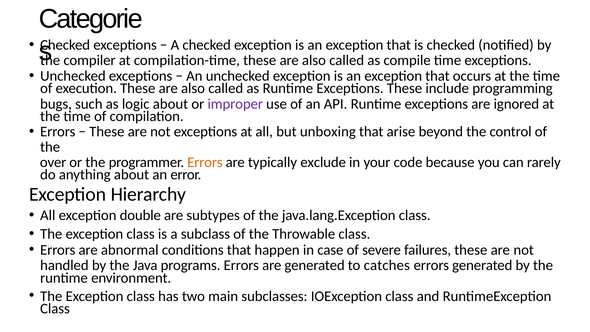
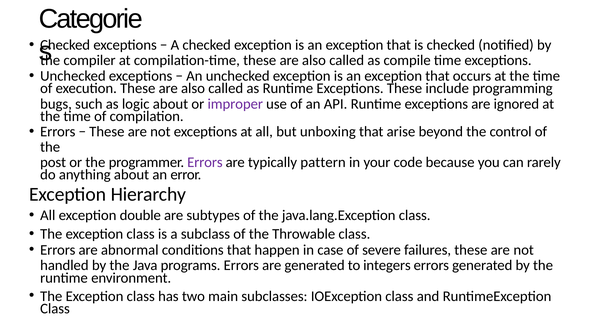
over: over -> post (53, 162)
Errors colour: orange -> purple (205, 162)
exclude: exclude -> pattern (323, 162)
catches: catches -> integers (387, 265)
